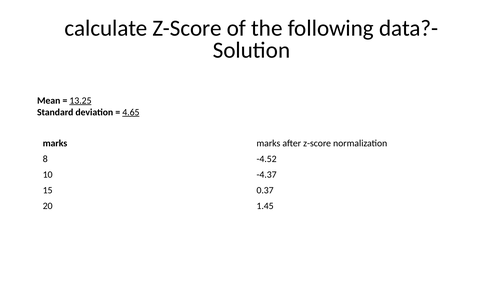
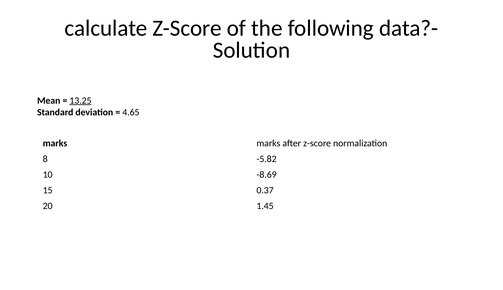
4.65 underline: present -> none (131, 112)
-4.52: -4.52 -> -5.82 (267, 159)
-4.37: -4.37 -> -8.69 (267, 175)
